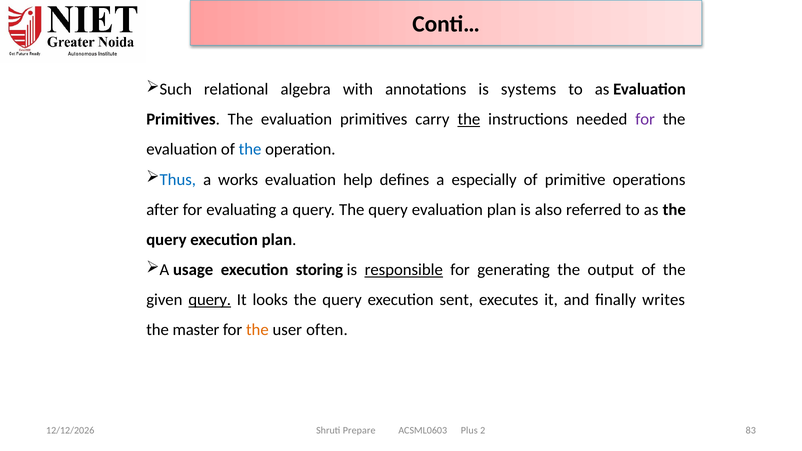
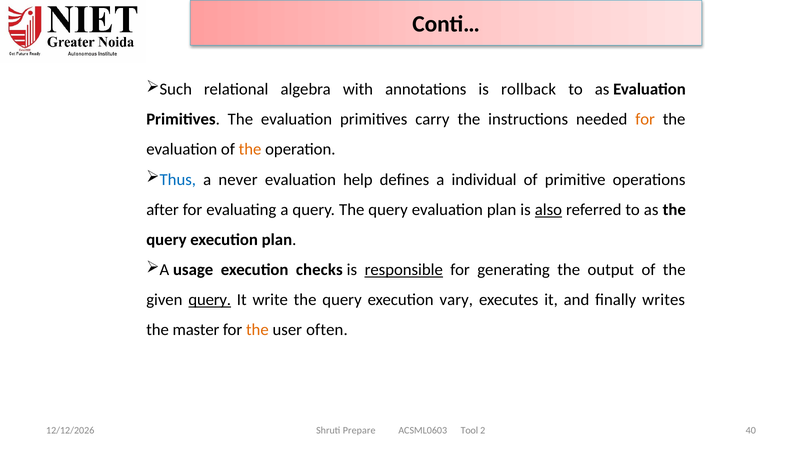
systems: systems -> rollback (529, 89)
the underline: present -> none (469, 119)
for colour: purple -> orange (645, 119)
the colour: blue -> orange (250, 149)
works: works -> never (238, 180)
especially: especially -> individual (484, 180)
also underline: none -> present (548, 210)
storing: storing -> checks (319, 270)
looks: looks -> write (270, 300)
sent: sent -> vary (456, 300)
Plus: Plus -> Tool (469, 431)
83: 83 -> 40 (751, 431)
